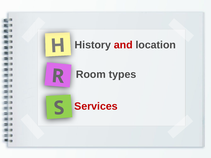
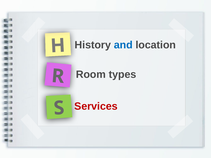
and colour: red -> blue (123, 45)
